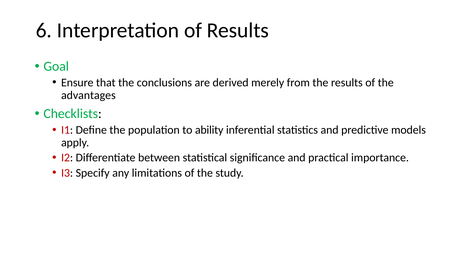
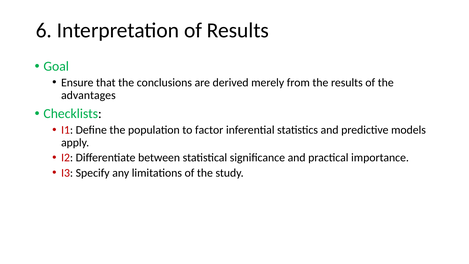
ability: ability -> factor (209, 130)
